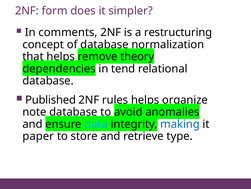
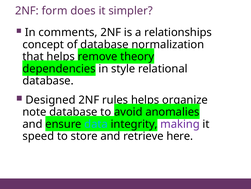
restructuring: restructuring -> relationships (178, 32)
tend: tend -> style (123, 68)
Published: Published -> Designed (50, 100)
making colour: blue -> purple (180, 124)
paper: paper -> speed (38, 136)
type: type -> here (180, 136)
